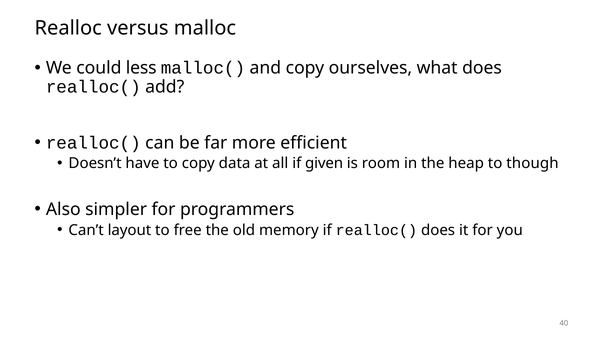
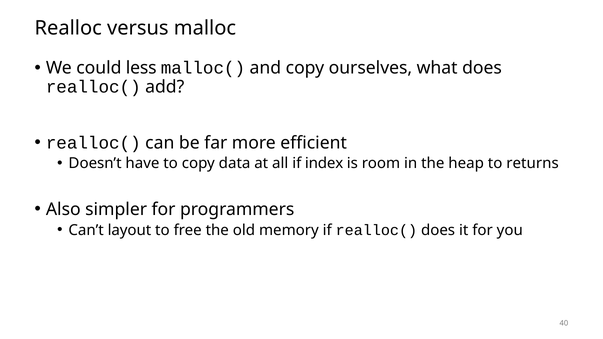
given: given -> index (324, 164)
though: though -> returns (533, 164)
